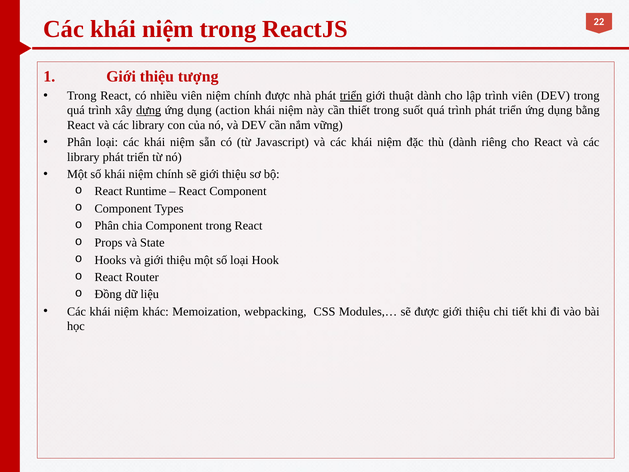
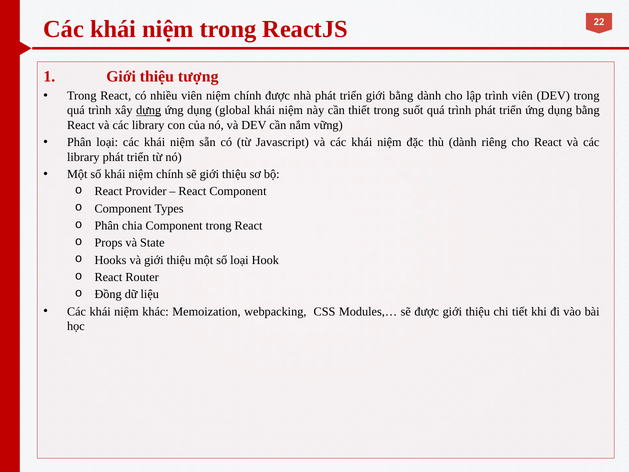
triển underline: present -> none (351, 96)
giới thuật: thuật -> bằng (401, 96)
action: action -> global (233, 110)
Runtime: Runtime -> Provider (146, 191)
